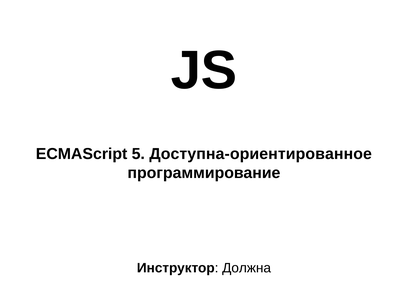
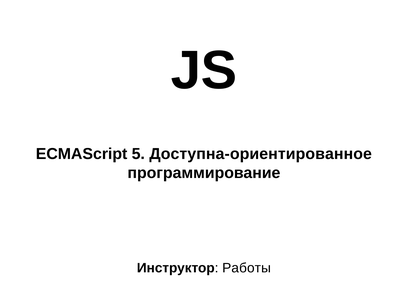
Должна: Должна -> Работы (247, 268)
